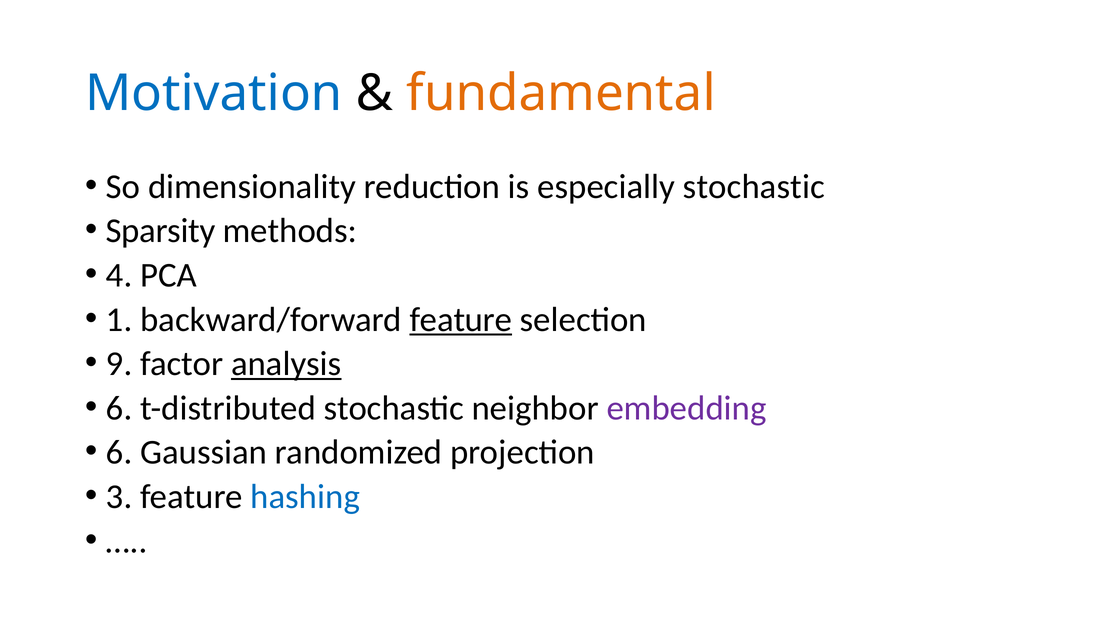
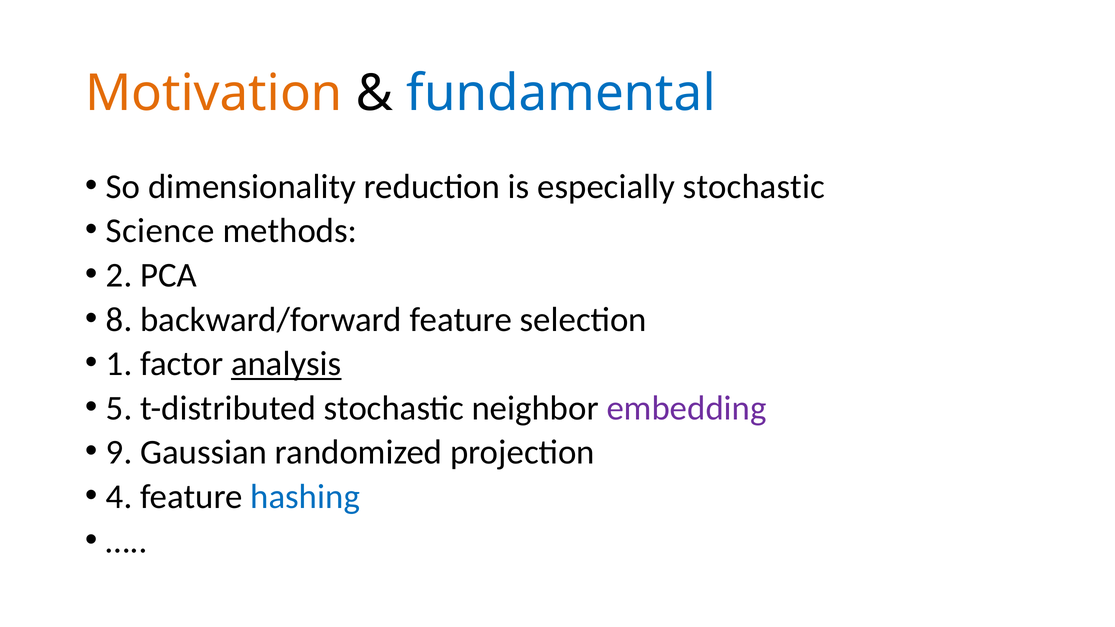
Motivation colour: blue -> orange (214, 94)
fundamental colour: orange -> blue (561, 94)
Sparsity: Sparsity -> Science (160, 231)
4: 4 -> 2 (119, 275)
1: 1 -> 8 (119, 320)
feature underline: present -> none (461, 320)
9: 9 -> 1 (119, 364)
6: 6 -> 5 (119, 408)
6: 6 -> 9 (119, 453)
3: 3 -> 4 (119, 497)
